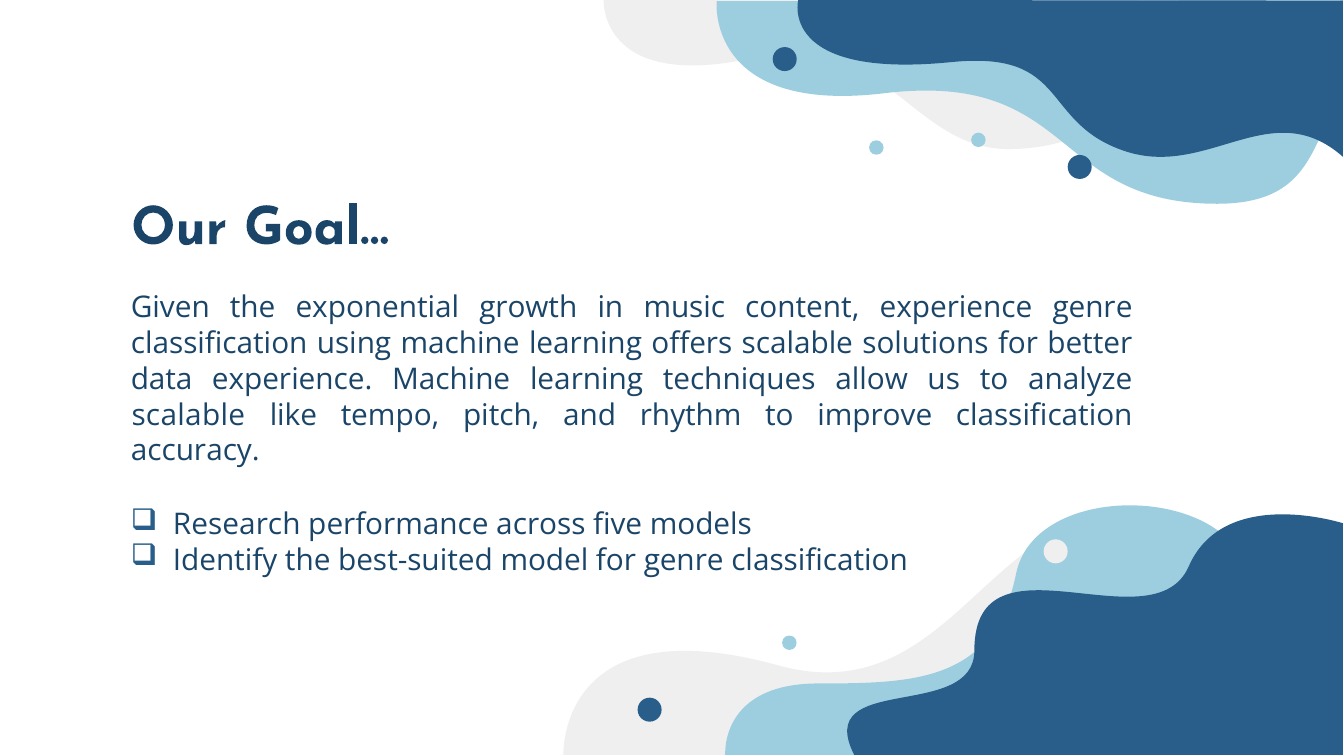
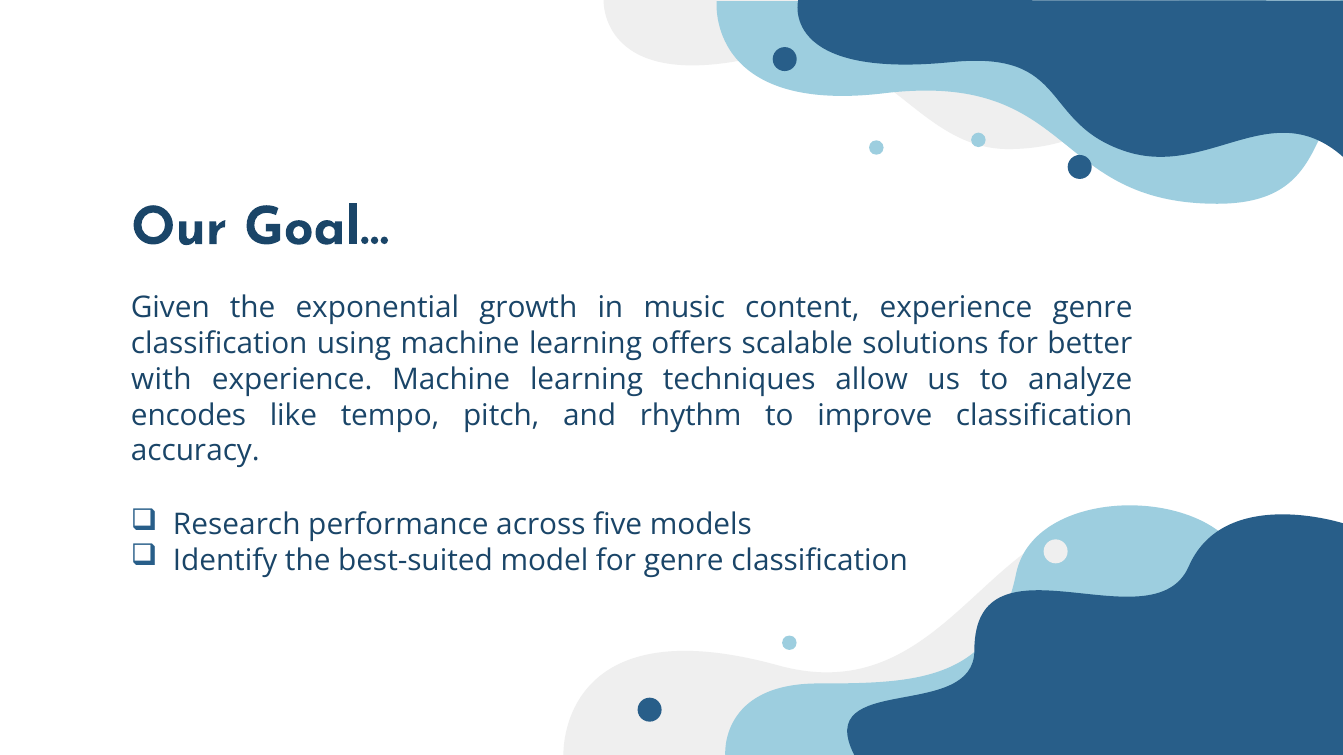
data: data -> with (161, 380)
scalable: scalable -> encodes (189, 416)
